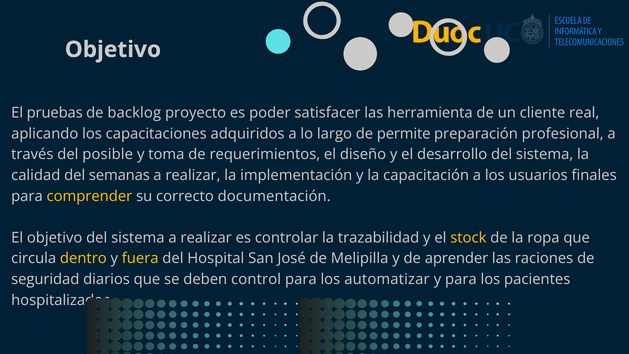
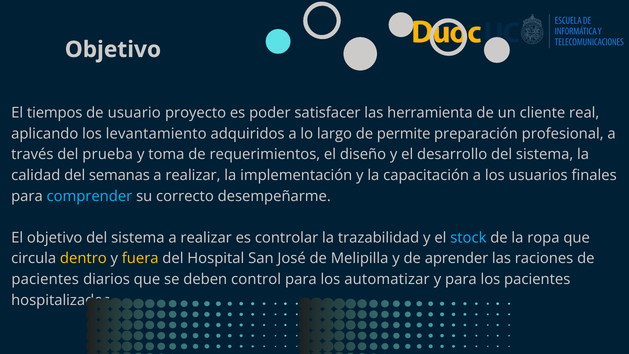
pruebas: pruebas -> tiempos (55, 113)
backlog: backlog -> usuario (134, 113)
capacitaciones: capacitaciones -> levantamiento (156, 134)
posible: posible -> prueba (108, 154)
comprender colour: yellow -> light blue (89, 196)
documentación: documentación -> desempeñarme (274, 196)
stock colour: yellow -> light blue (468, 238)
seguridad: seguridad -> pacientes (45, 279)
